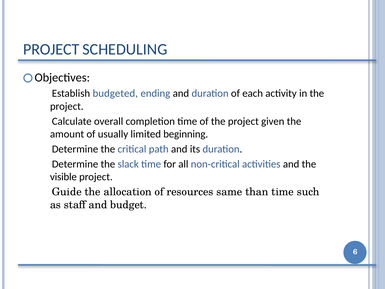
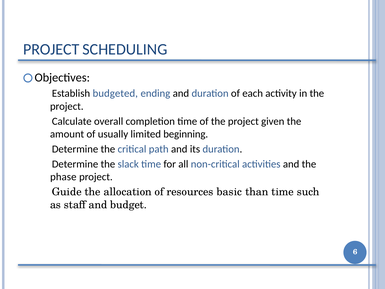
visible: visible -> phase (63, 177)
same: same -> basic (229, 192)
